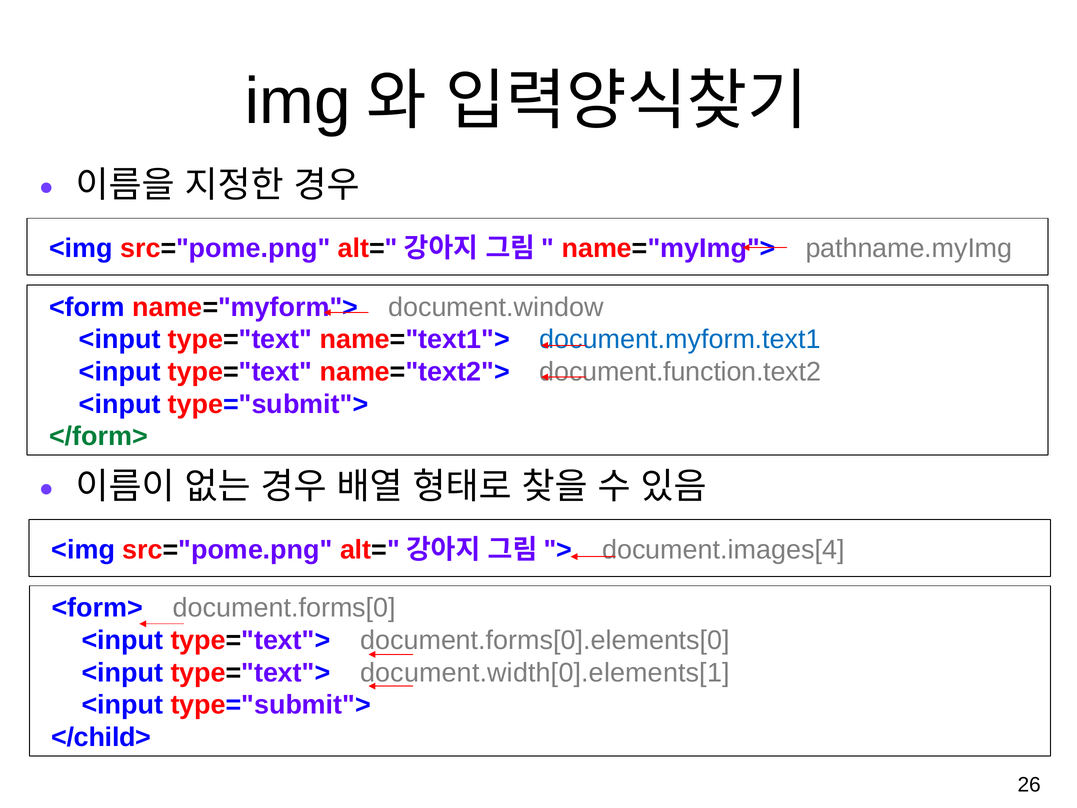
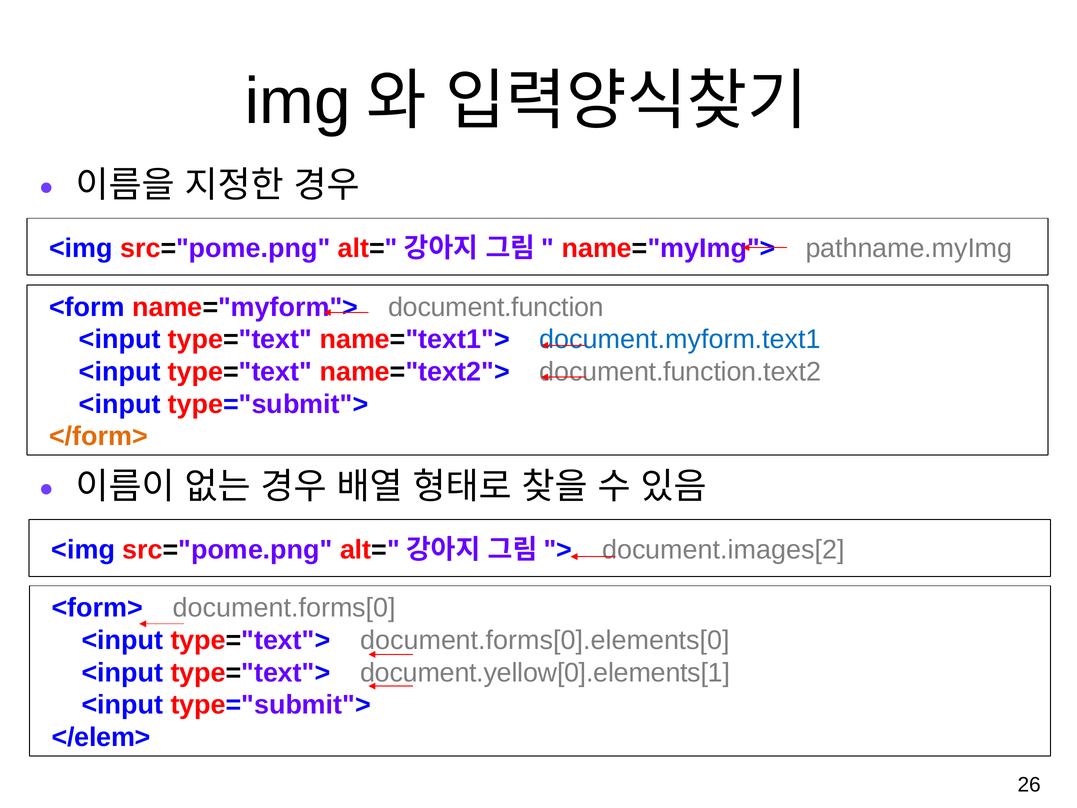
document.window: document.window -> document.function (496, 307)
</form> colour: green -> orange (99, 437)
document.images[4: document.images[4 -> document.images[2 (723, 550)
document.width[0].elements[1: document.width[0].elements[1 -> document.yellow[0].elements[1 (545, 673)
</child>: </child> -> </elem> (101, 737)
